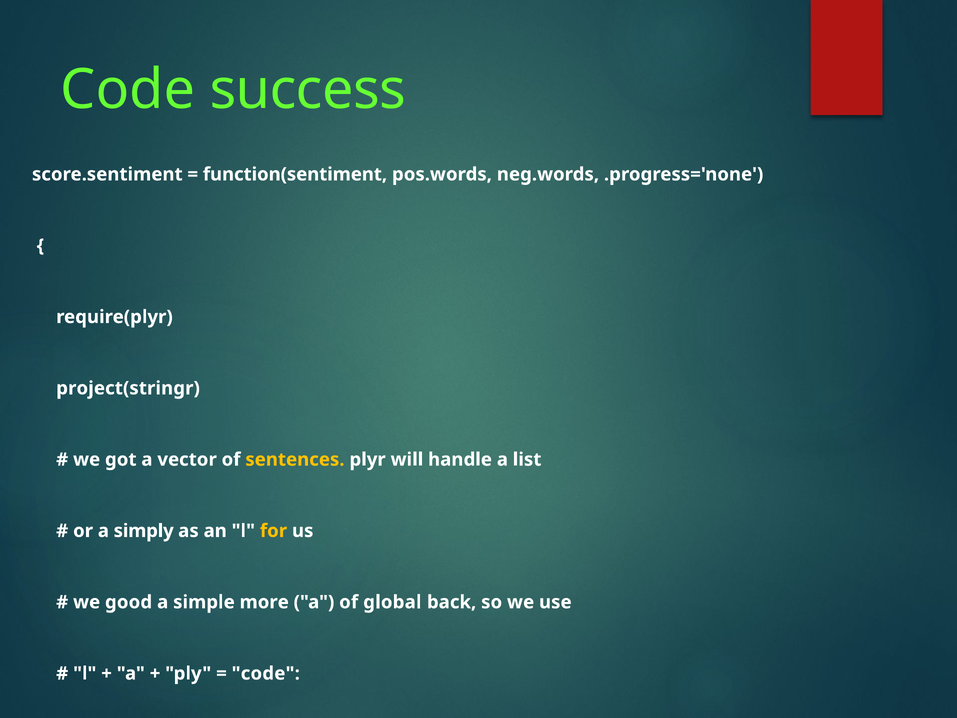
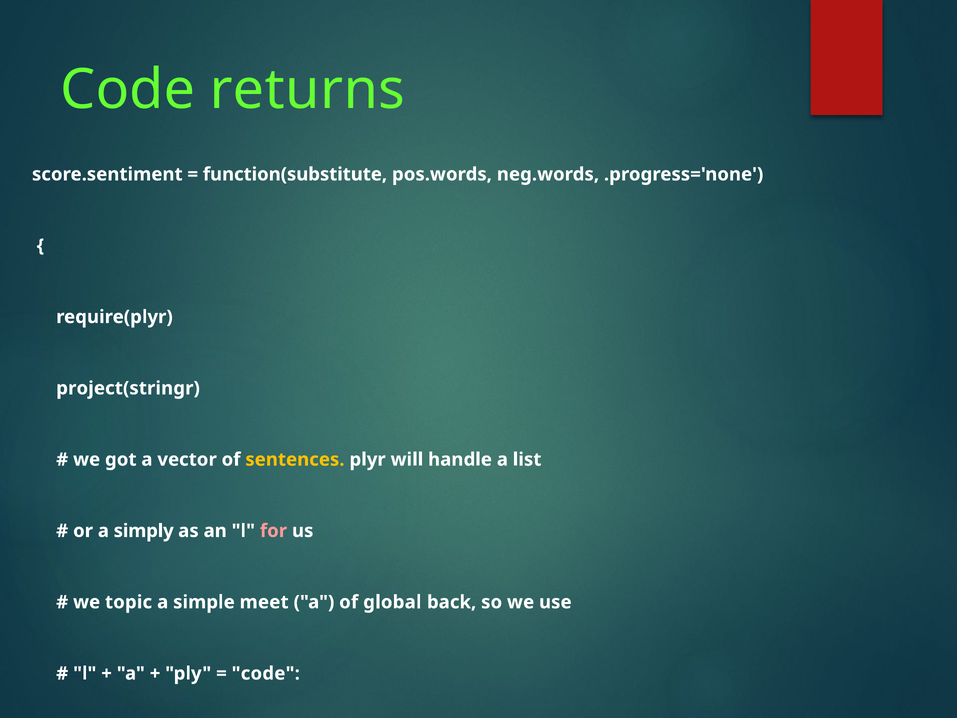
success: success -> returns (307, 90)
function(sentiment: function(sentiment -> function(substitute (295, 174)
for colour: yellow -> pink (274, 531)
good: good -> topic (129, 602)
more: more -> meet (264, 602)
